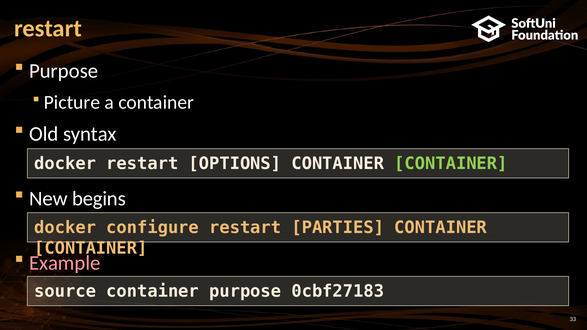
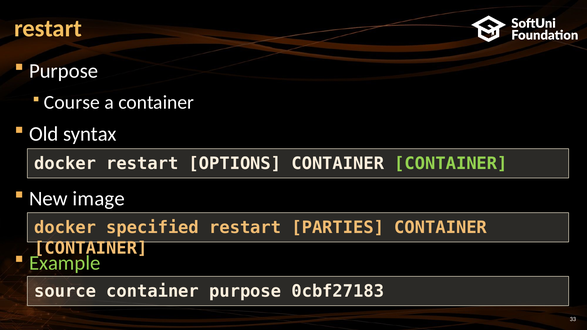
Picture: Picture -> Course (72, 103)
begins: begins -> image (99, 199)
configure: configure -> specified (153, 228)
Example colour: pink -> light green (65, 263)
